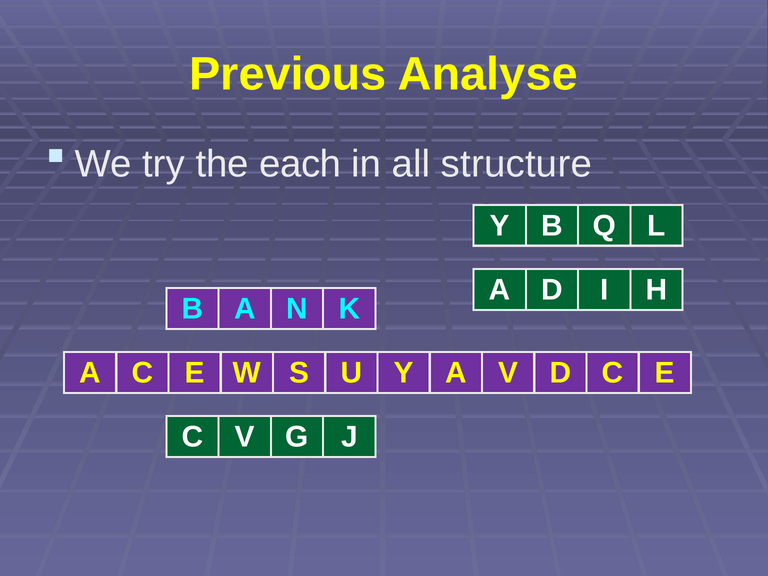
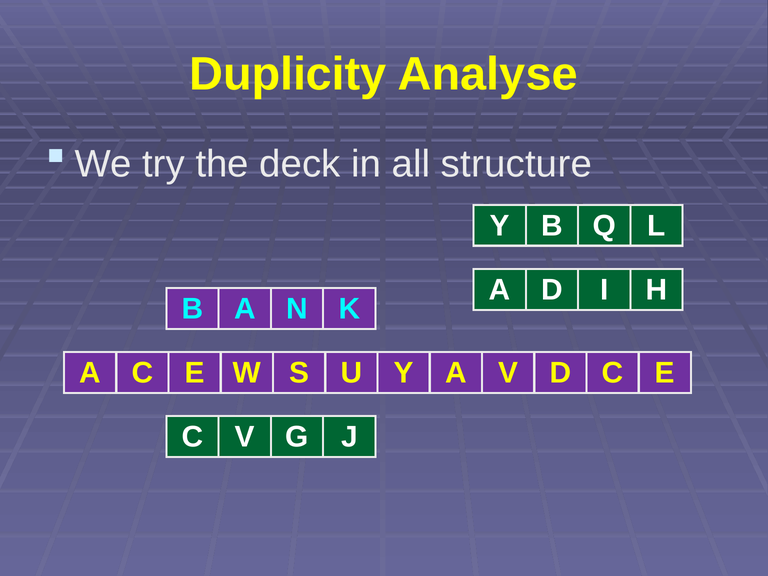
Previous: Previous -> Duplicity (288, 74)
each: each -> deck (300, 164)
